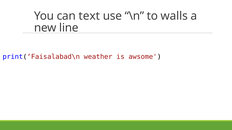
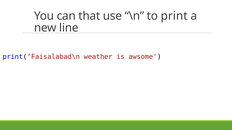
text: text -> that (89, 16)
walls: walls -> print (174, 16)
